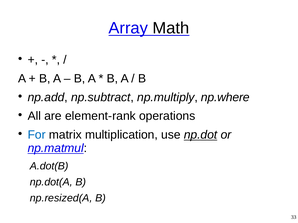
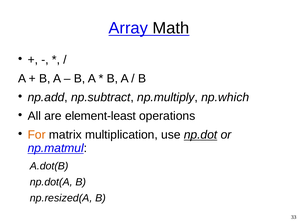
np.where: np.where -> np.which (225, 98)
element-rank: element-rank -> element-least (100, 116)
For colour: blue -> orange (37, 135)
